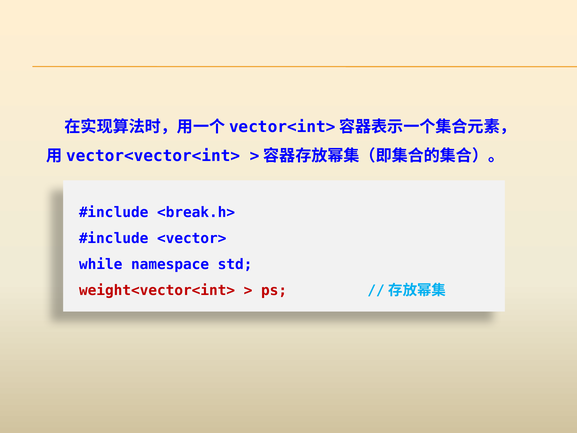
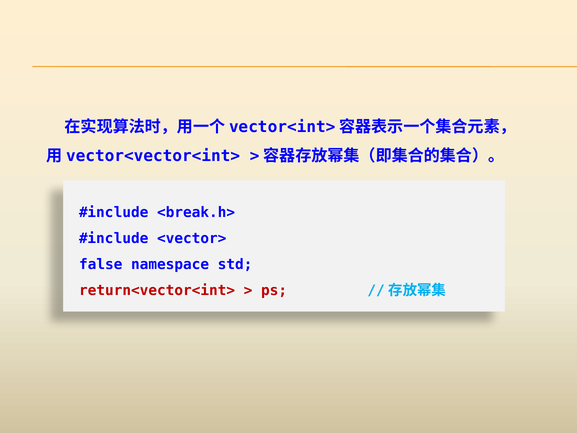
while: while -> false (101, 264)
weight<vector<int>: weight<vector<int> -> return<vector<int> (157, 290)
